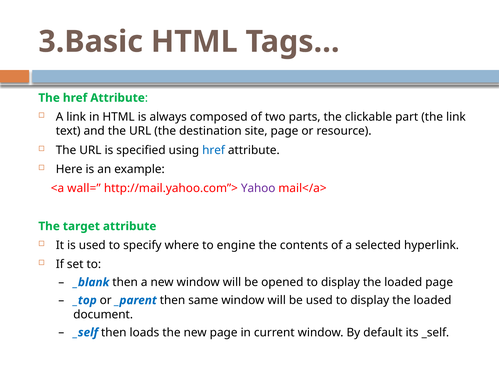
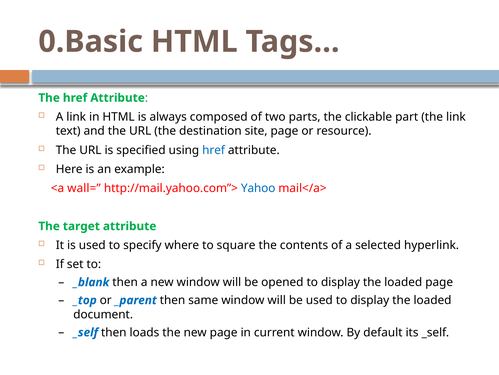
3.Basic: 3.Basic -> 0.Basic (91, 42)
Yahoo colour: purple -> blue (258, 188)
engine: engine -> square (236, 245)
